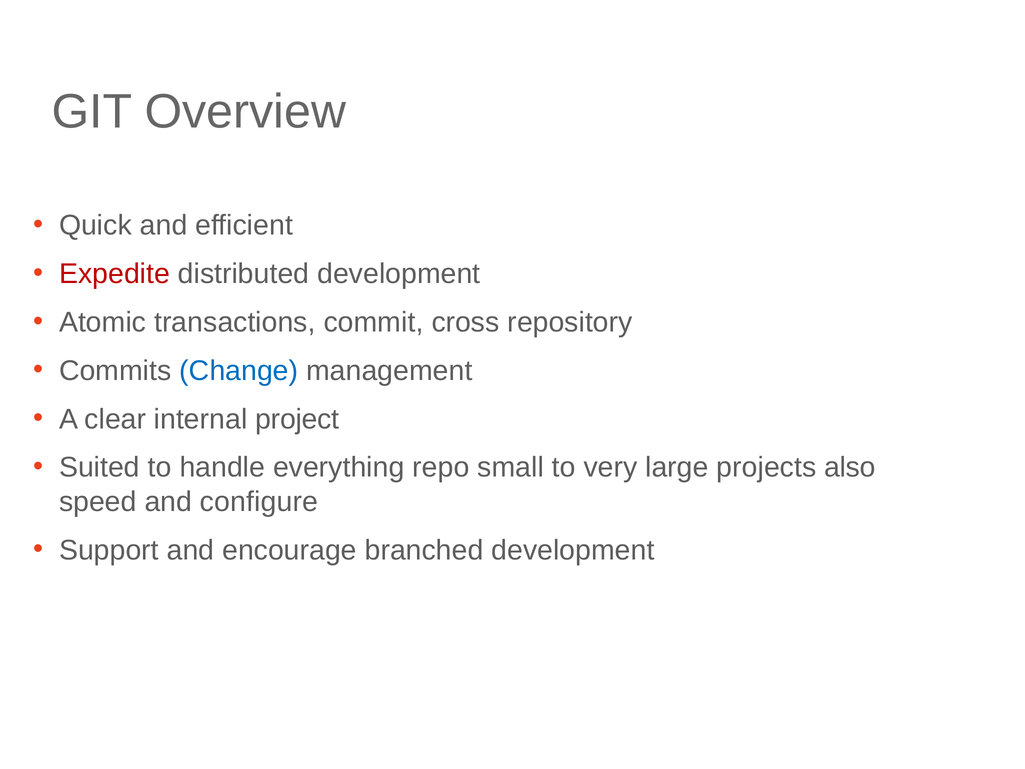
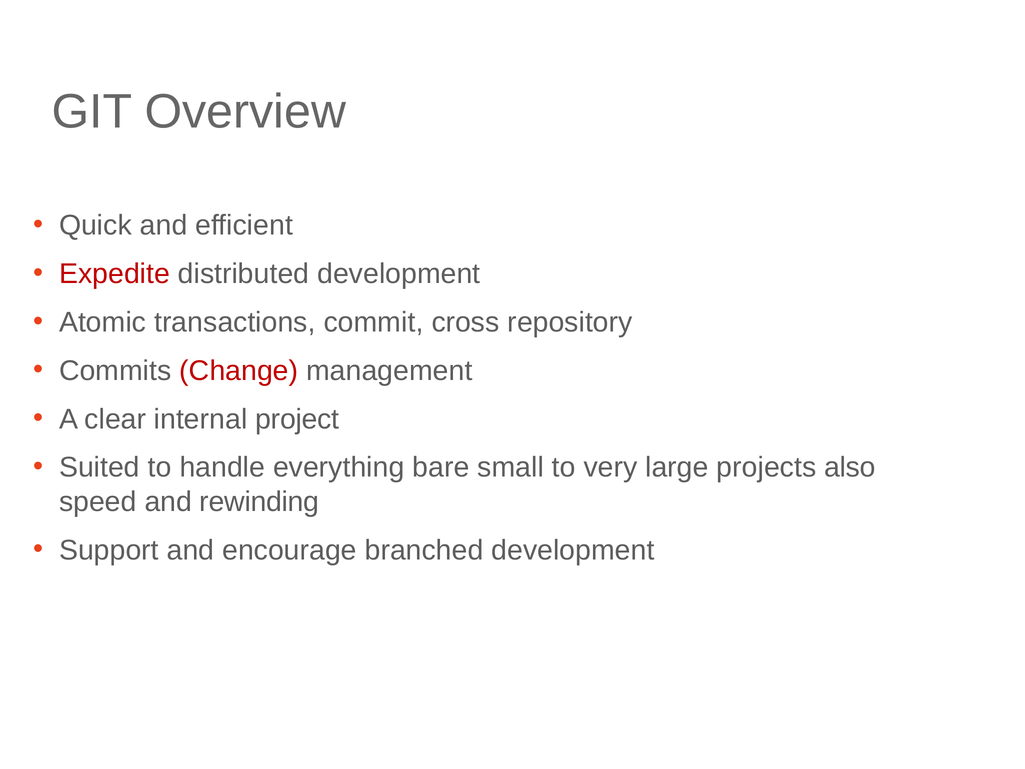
Change colour: blue -> red (239, 371)
repo: repo -> bare (441, 467)
configure: configure -> rewinding (259, 502)
